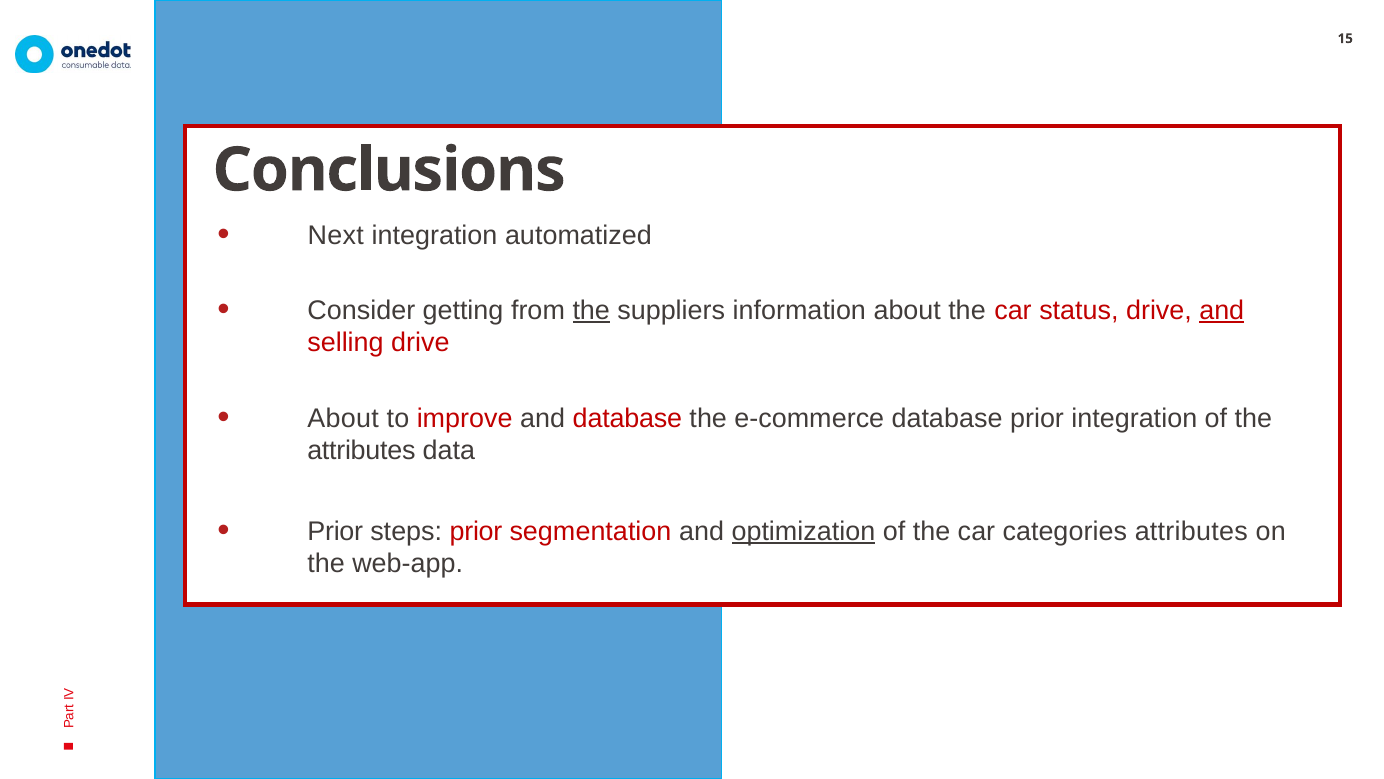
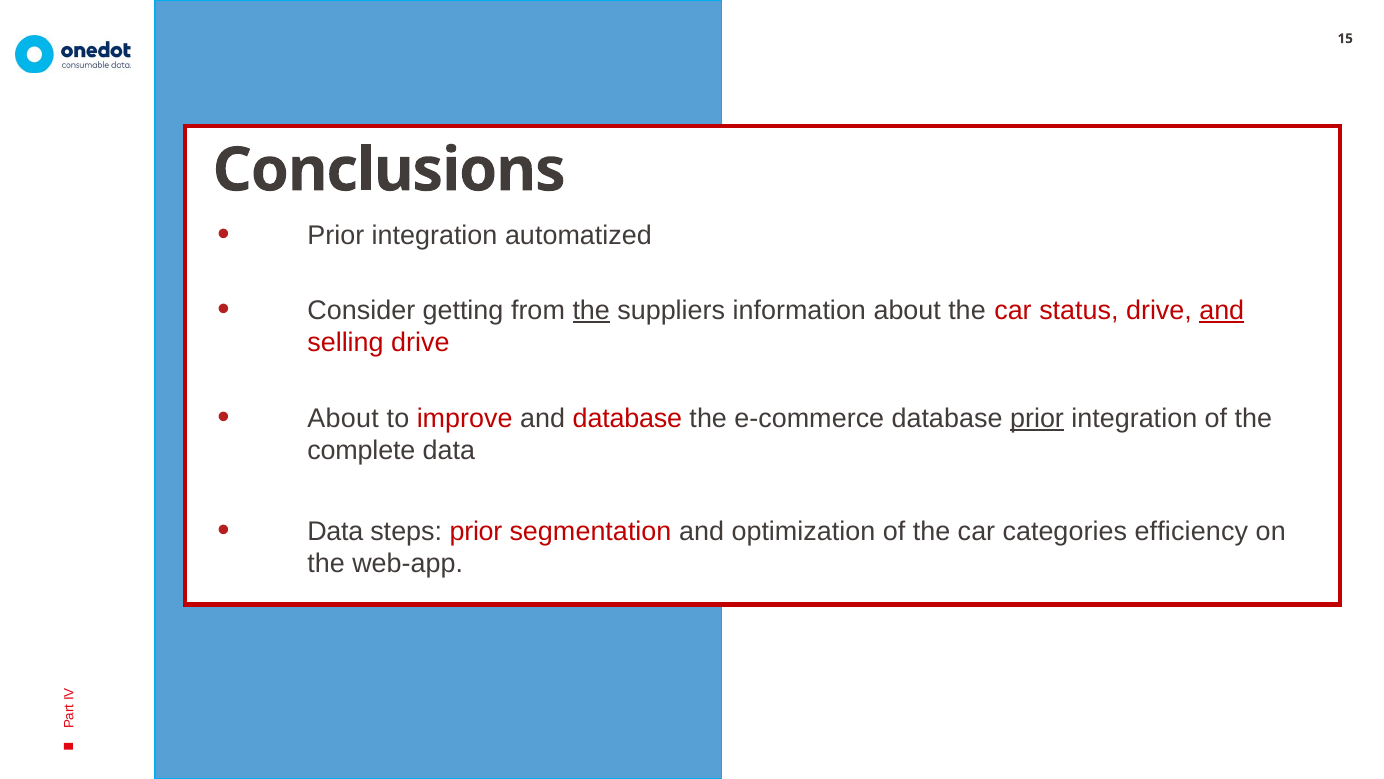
Next: Next -> Prior (336, 235)
prior underline: none -> present (1037, 418)
attributes: attributes -> complete (361, 450)
Prior: Prior -> Data (335, 531)
optimization underline: present -> none (803, 531)
categories attributes: attributes -> efficiency (1191, 531)
